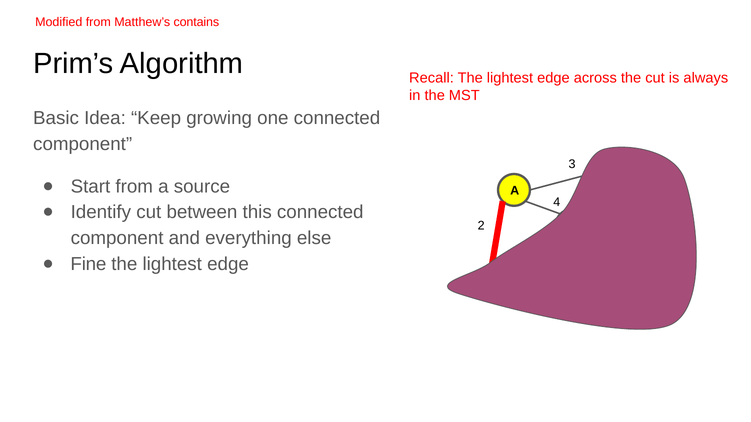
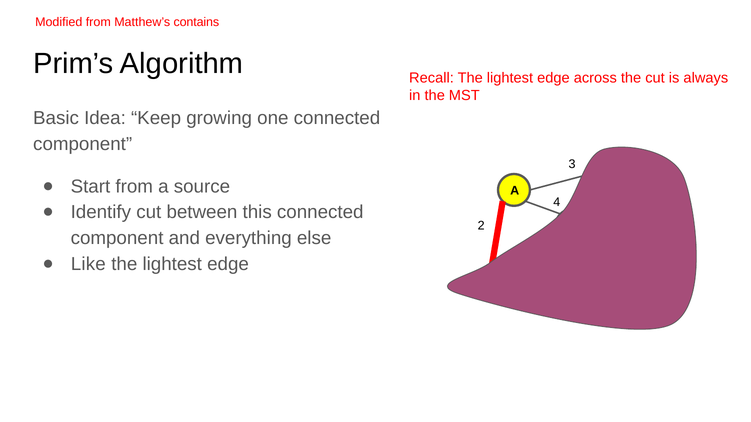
Fine: Fine -> Like (88, 264)
